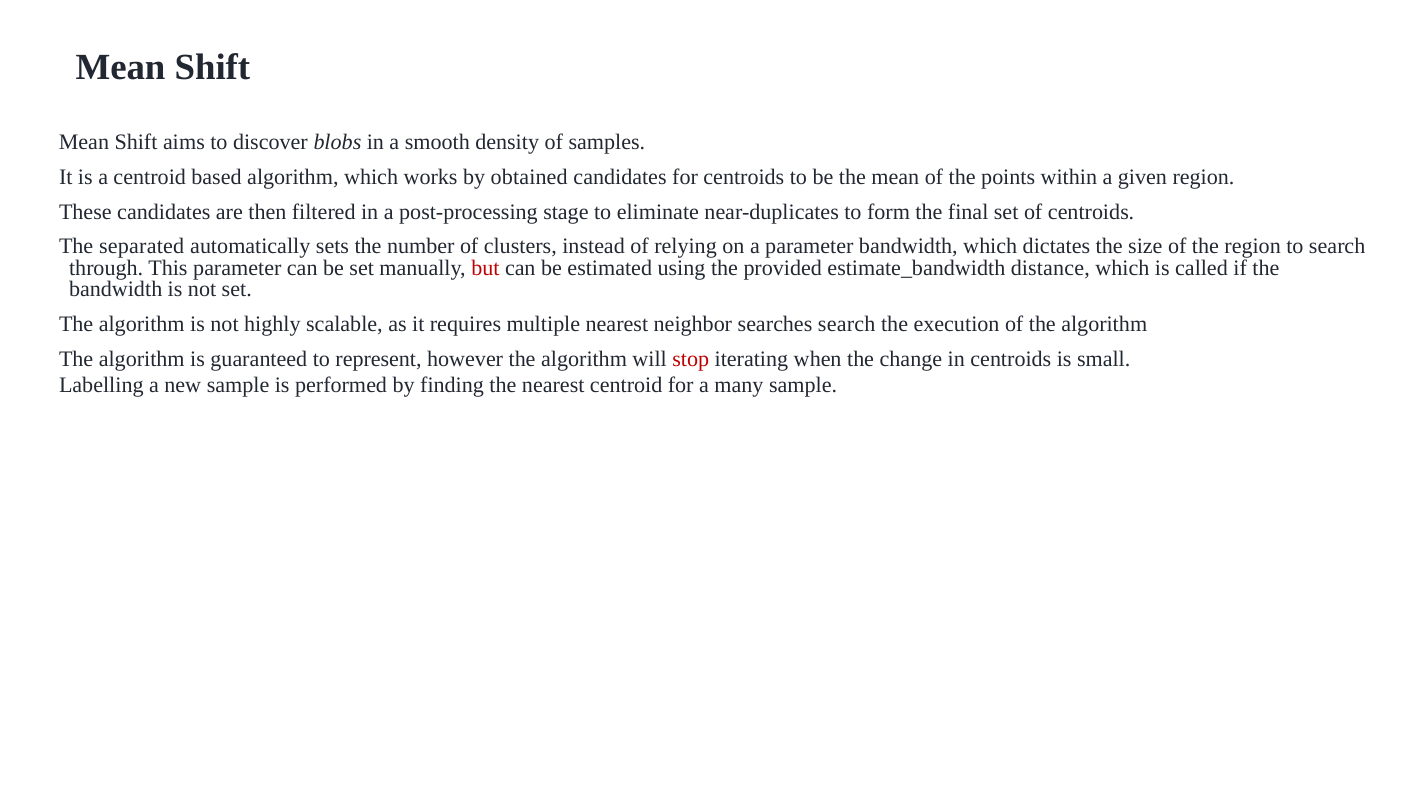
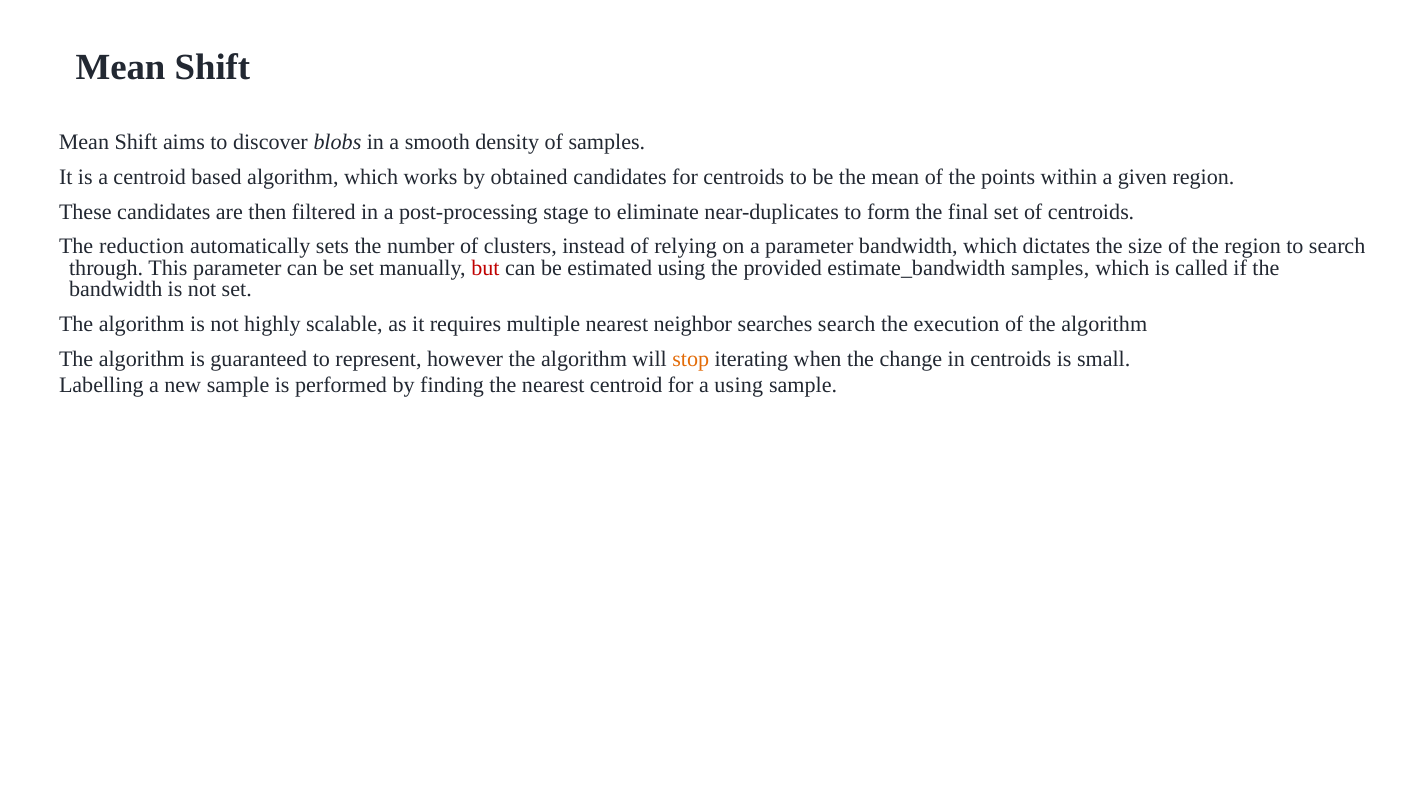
separated: separated -> reduction (142, 246)
estimate_bandwidth distance: distance -> samples (1050, 268)
stop colour: red -> orange (691, 359)
a many: many -> using (739, 385)
